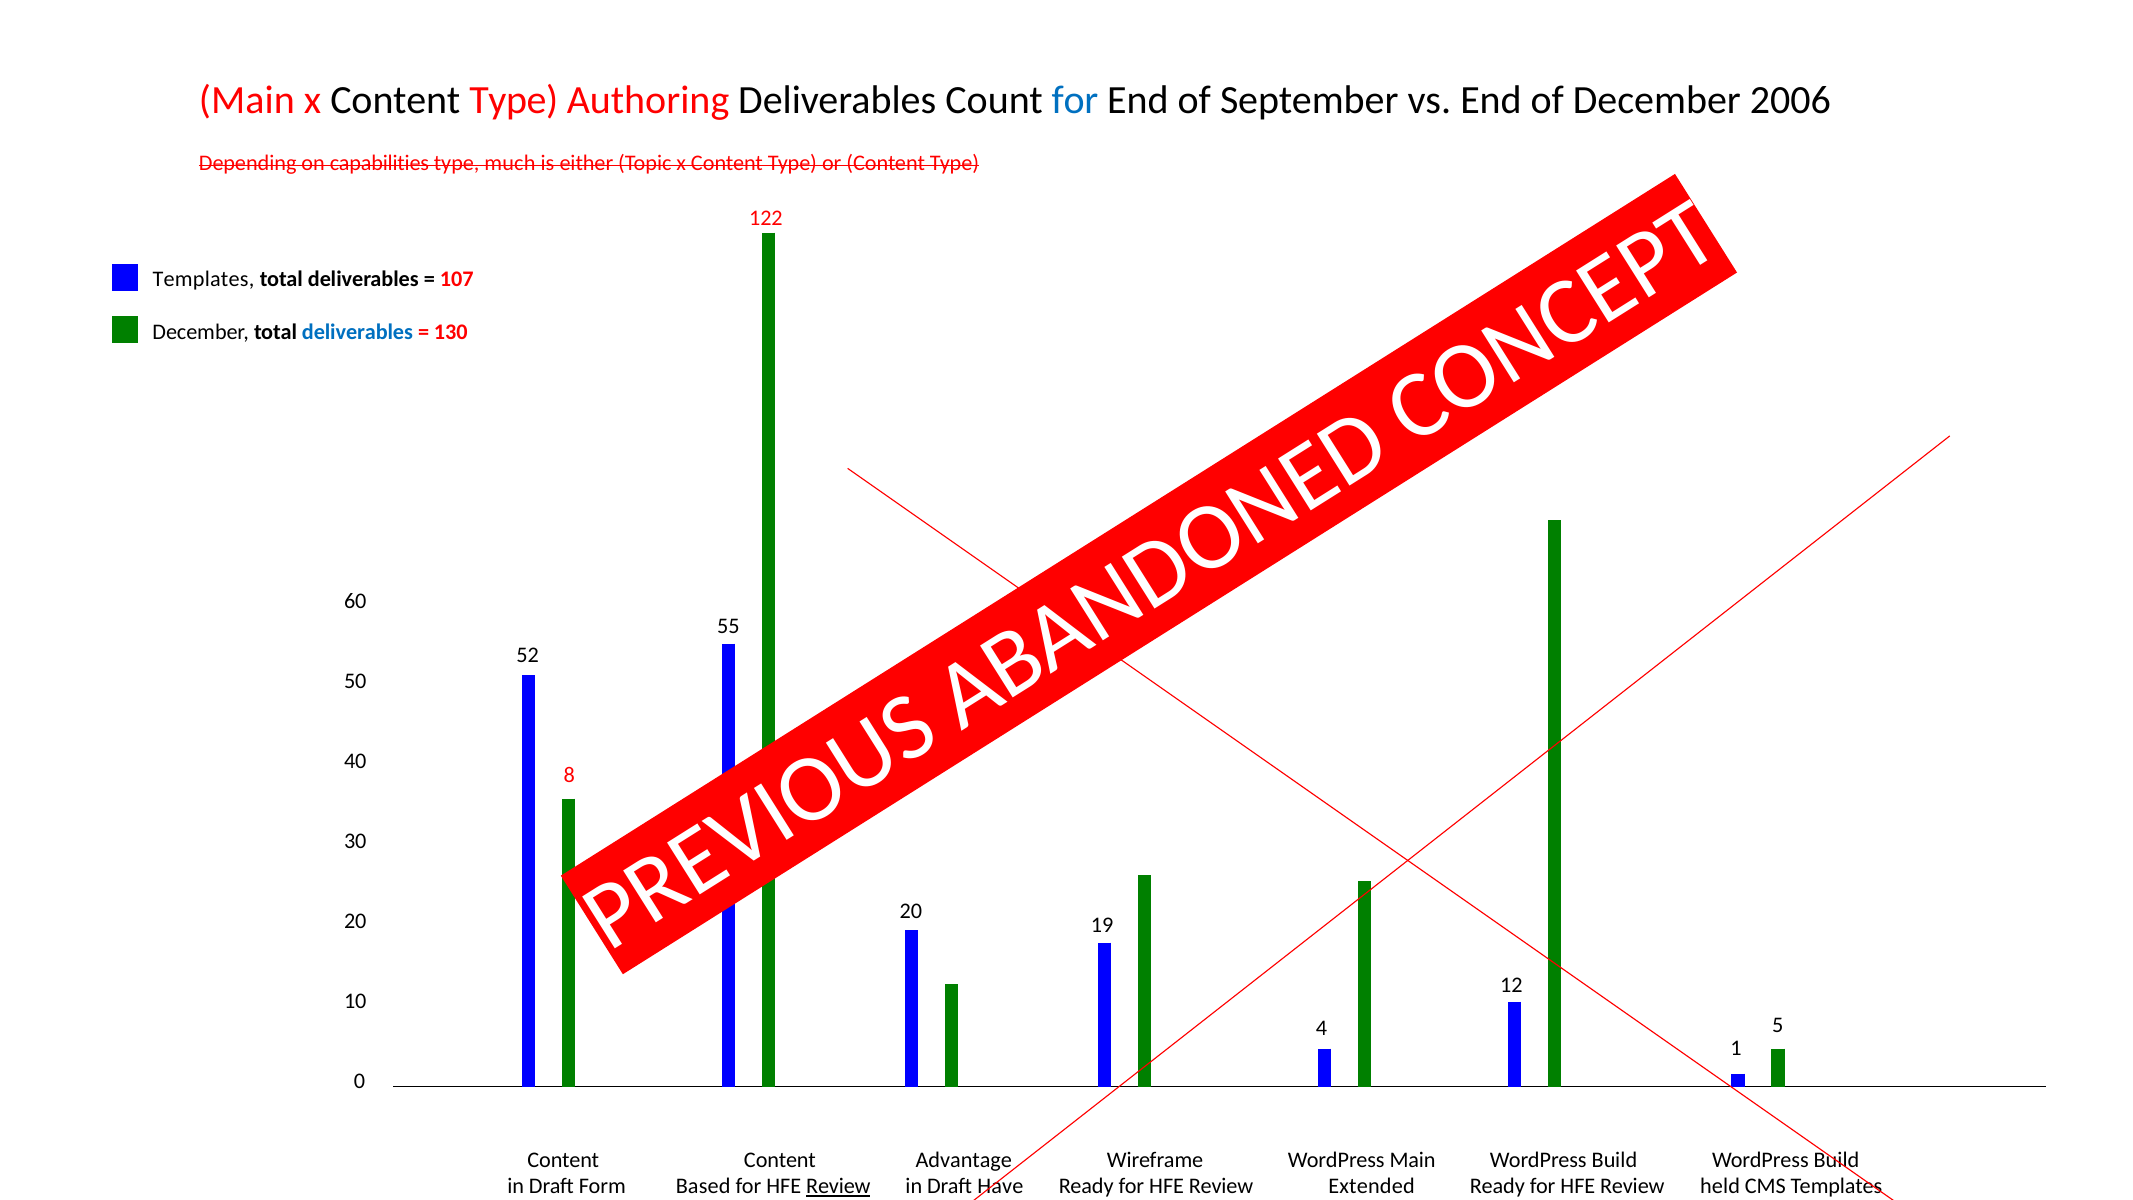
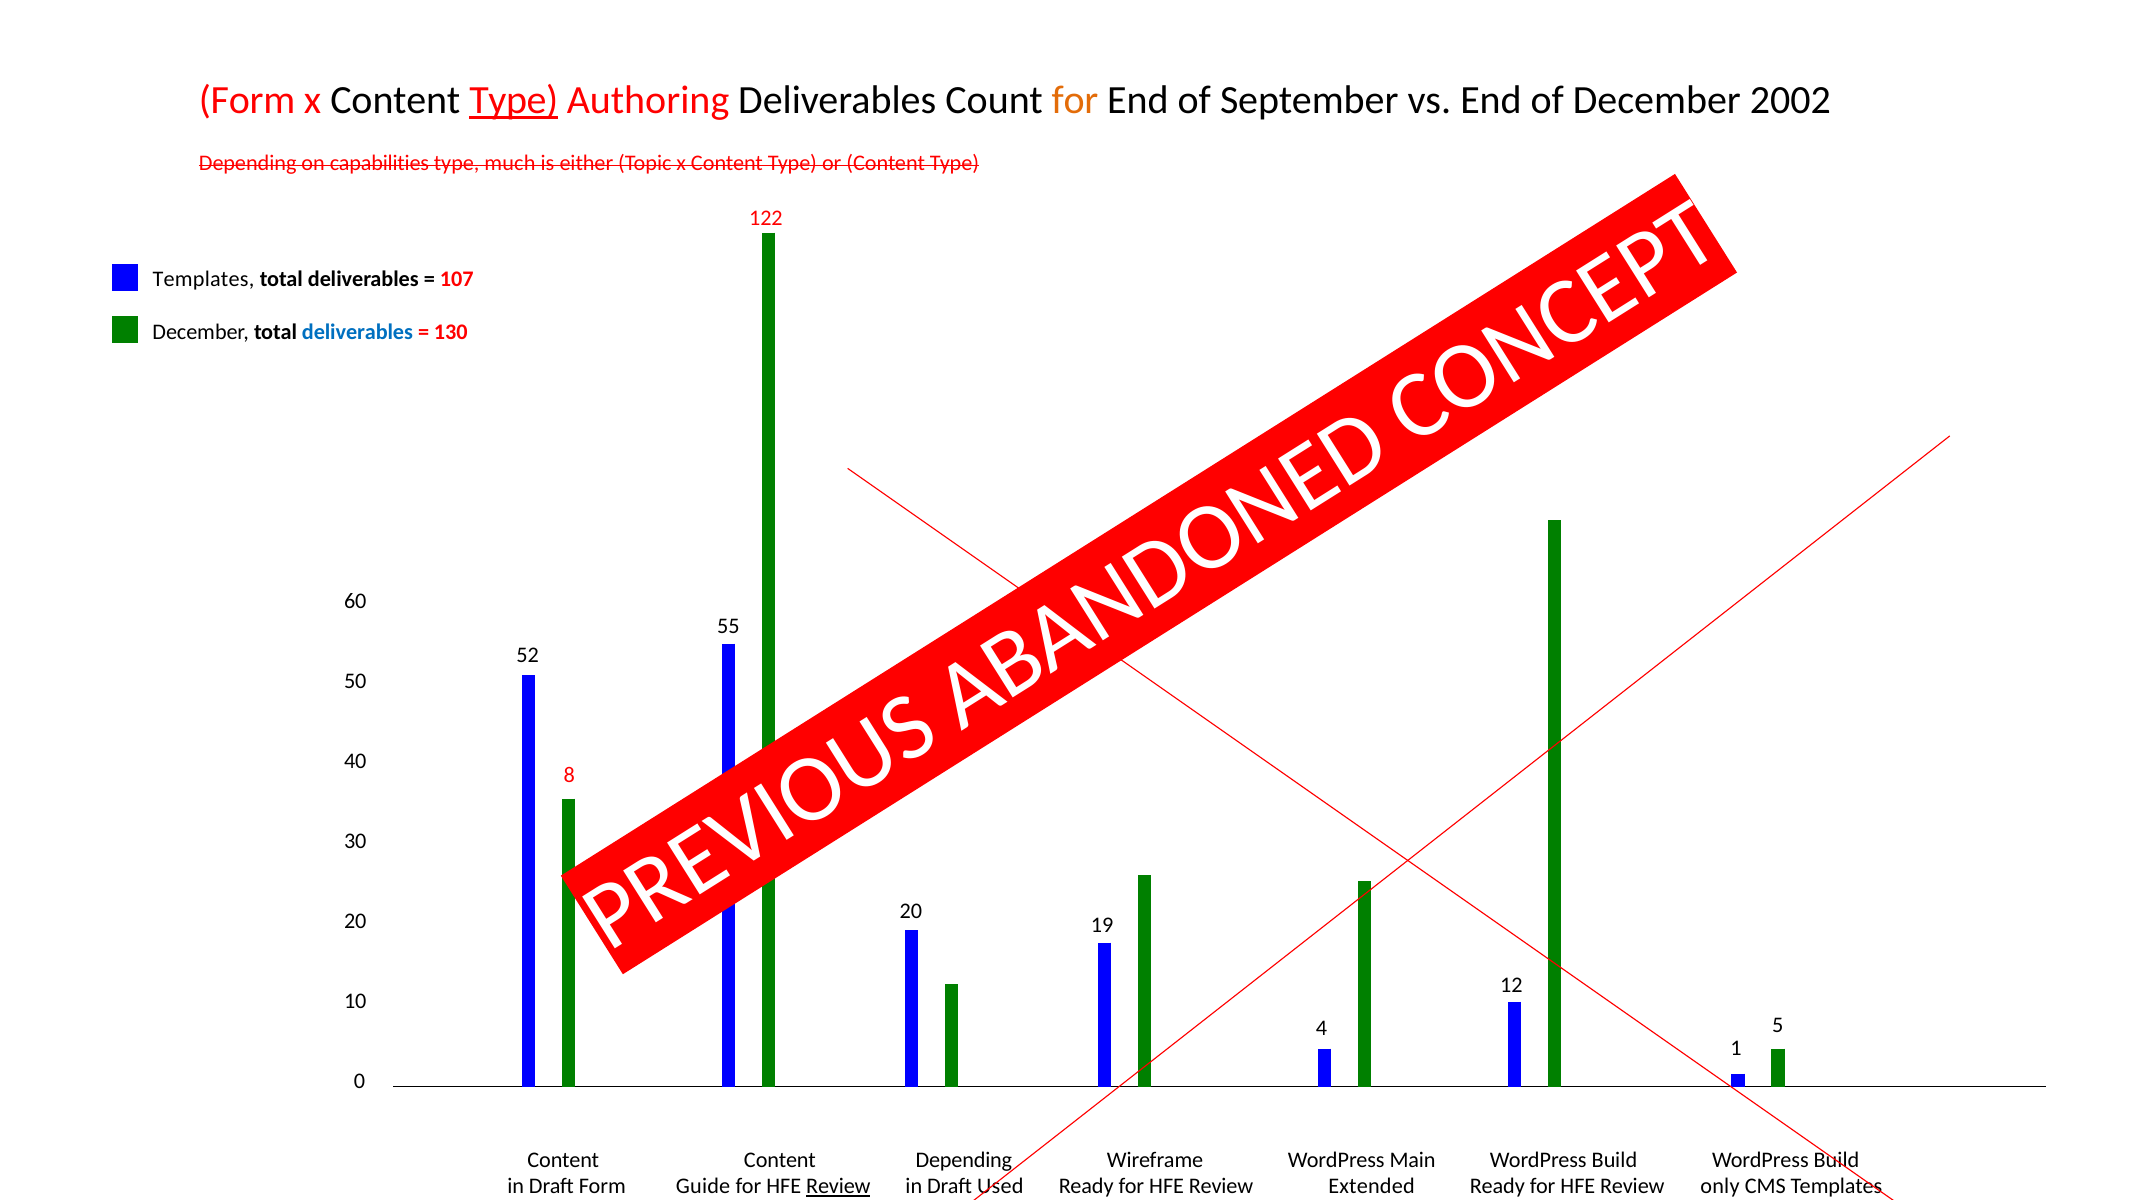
Main: Main -> Form (247, 100)
Type underline: none -> present (514, 100)
for colour: blue -> orange (1075, 100)
2006: 2006 -> 2002 (1790, 100)
Content Advantage: Advantage -> Depending (964, 1160)
Based: Based -> Guide (703, 1186)
Have: Have -> Used (1000, 1186)
held: held -> only (1720, 1186)
